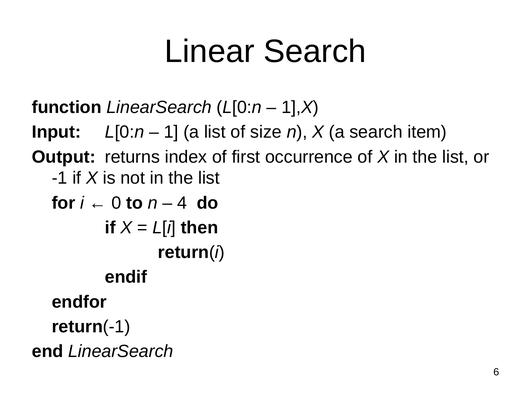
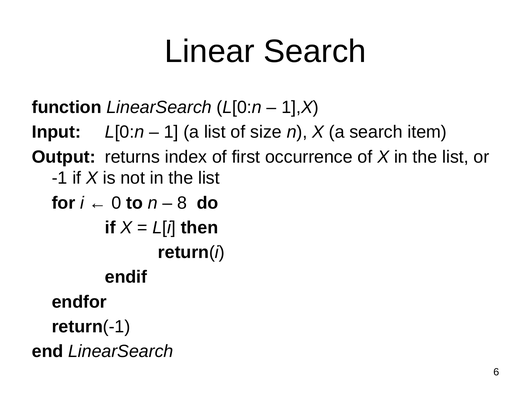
4: 4 -> 8 (182, 203)
